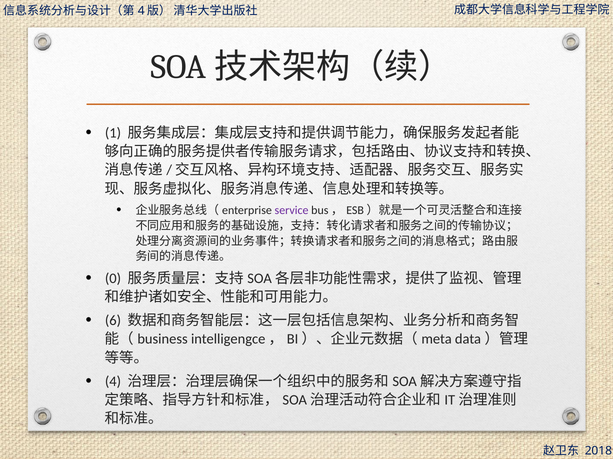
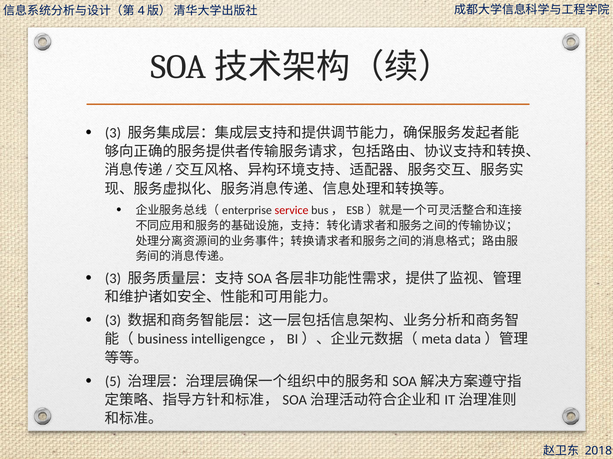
1: 1 -> 3 (113, 133)
service colour: purple -> red (292, 211)
0: 0 -> 3 (113, 279)
6: 6 -> 3 (113, 321)
4: 4 -> 5 (113, 382)
